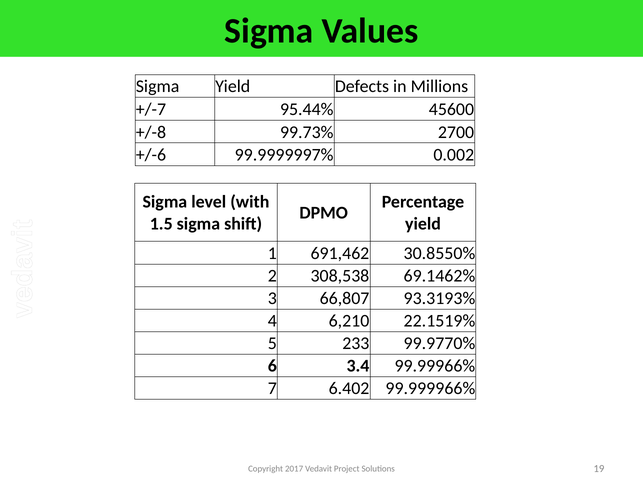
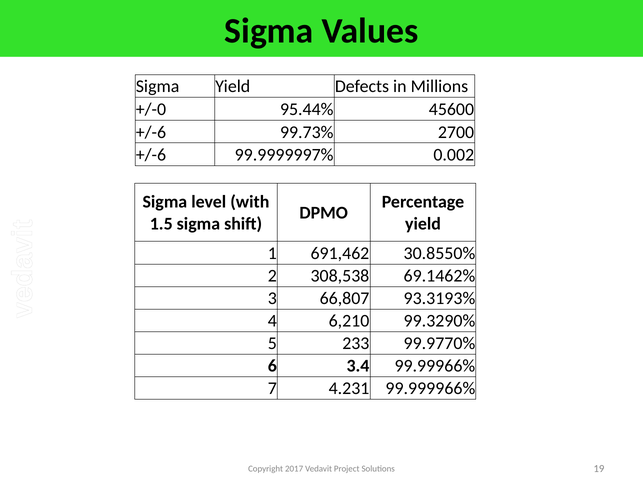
+/-7: +/-7 -> +/-0 (151, 109)
+/-8: +/-8 -> +/-6 (151, 132)
22.1519%: 22.1519% -> 99.3290% (439, 321)
6.402: 6.402 -> 4.231 (349, 389)
